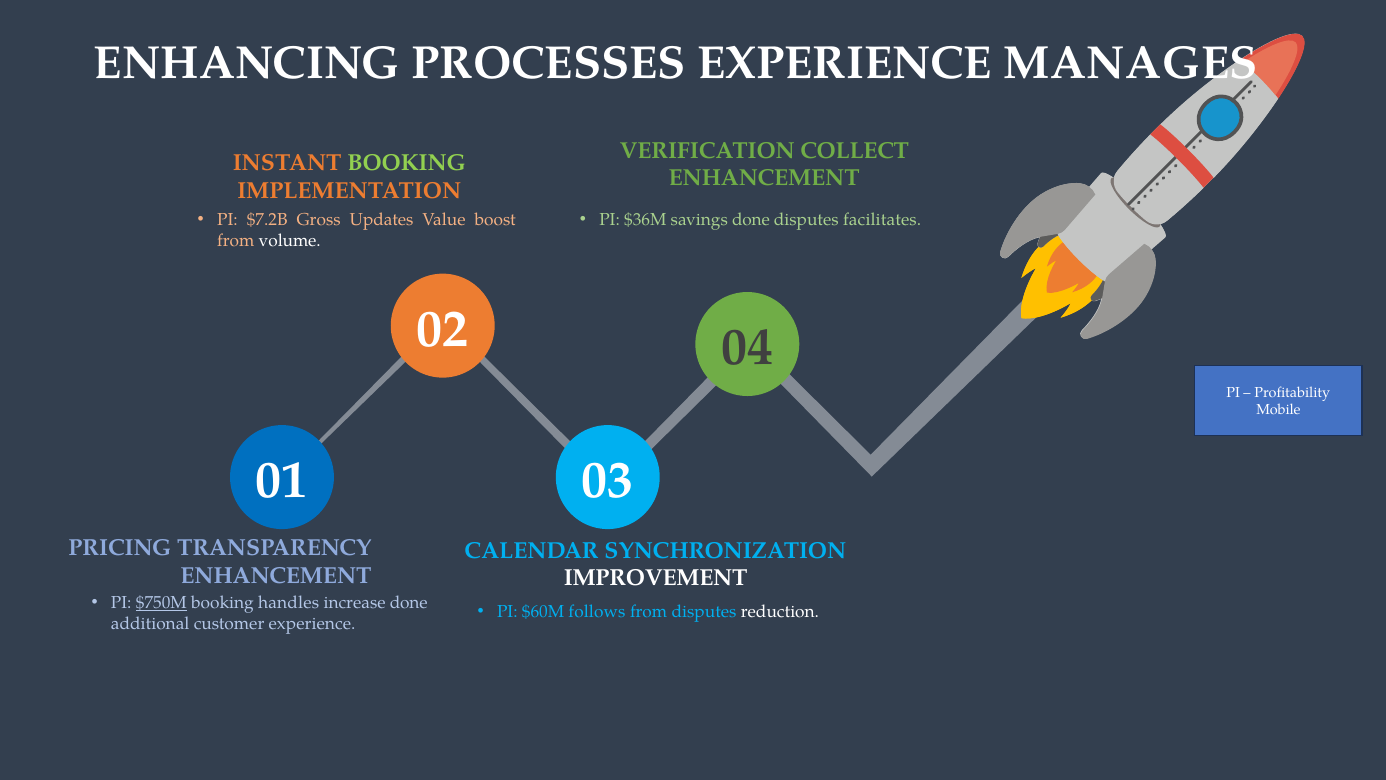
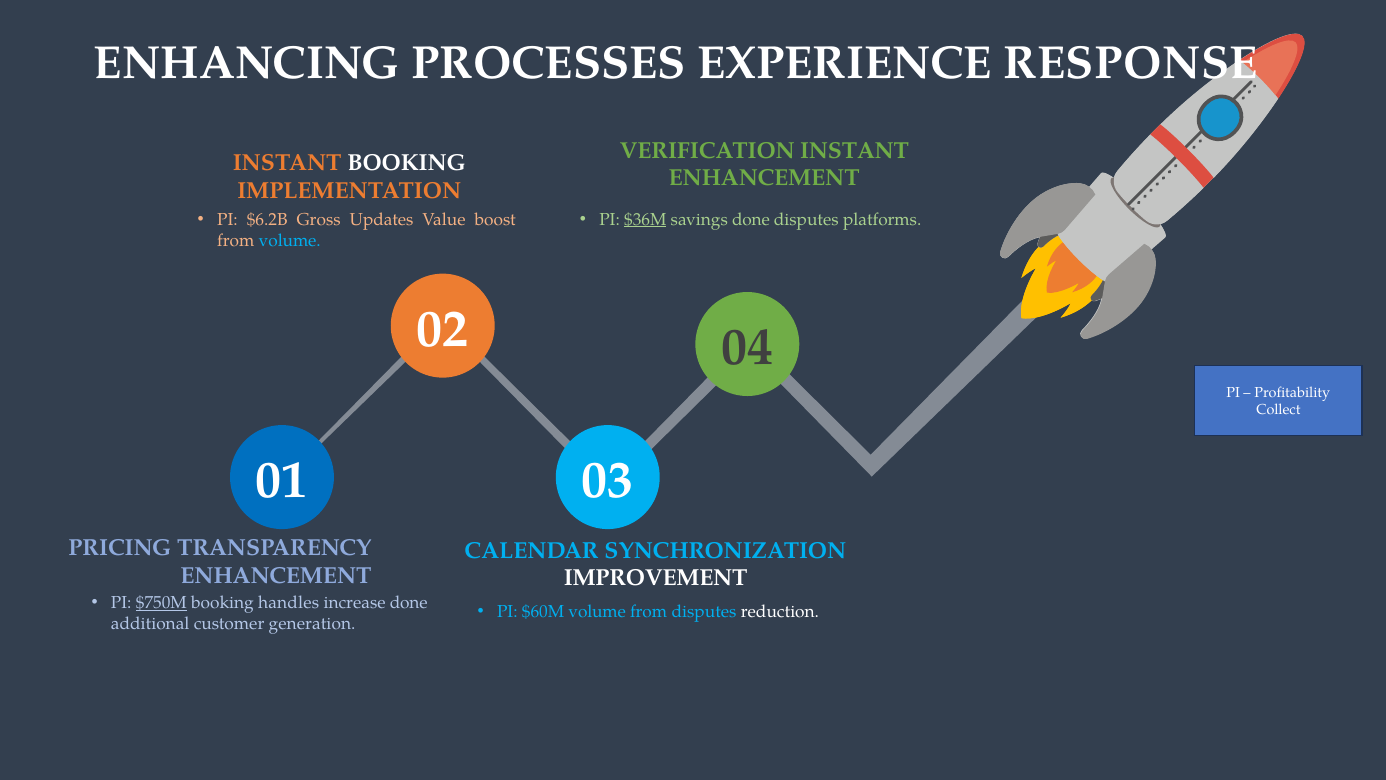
MANAGES: MANAGES -> RESPONSE (1131, 63)
VERIFICATION COLLECT: COLLECT -> INSTANT (855, 150)
BOOKING colour: light green -> white (407, 163)
$36M underline: none -> present (645, 219)
facilitates: facilitates -> platforms (882, 219)
$7.2B: $7.2B -> $6.2B (267, 219)
volume colour: white -> light blue (290, 240)
Mobile: Mobile -> Collect (1278, 410)
$60M follows: follows -> volume (597, 612)
customer experience: experience -> generation (312, 623)
